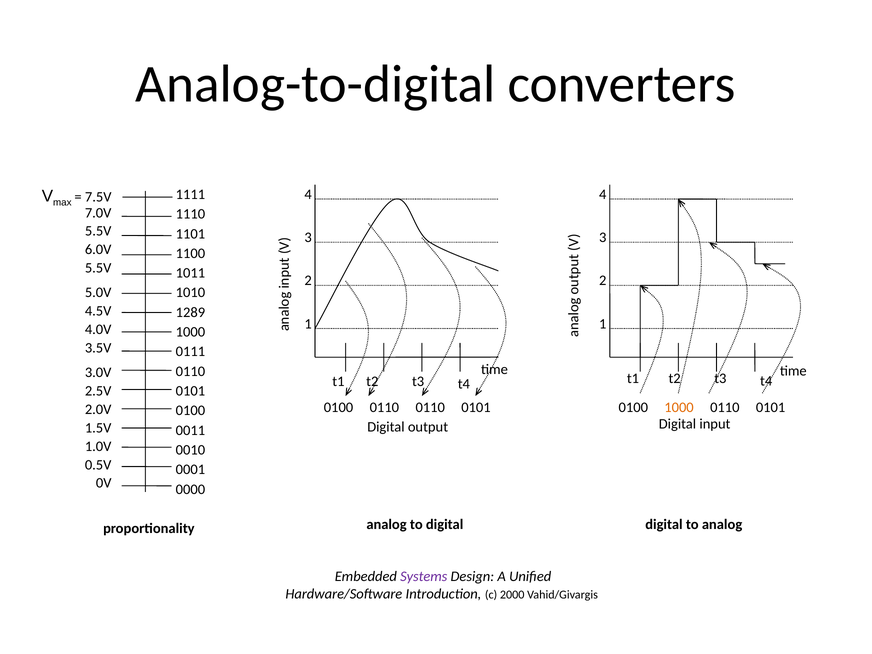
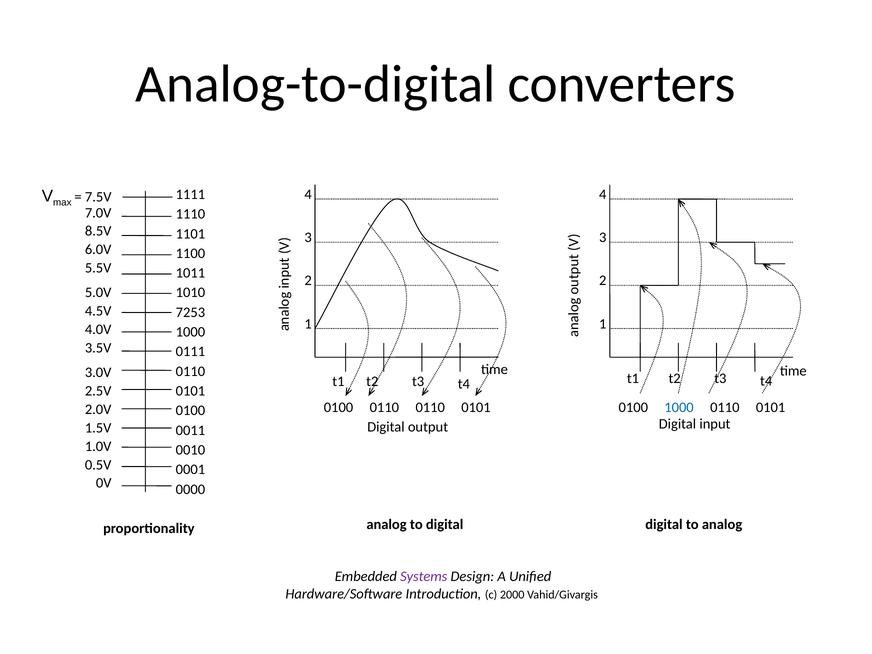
5.5V: 5.5V -> 8.5V (98, 231)
1289: 1289 -> 7253 (190, 312)
1000 colour: orange -> blue (679, 407)
